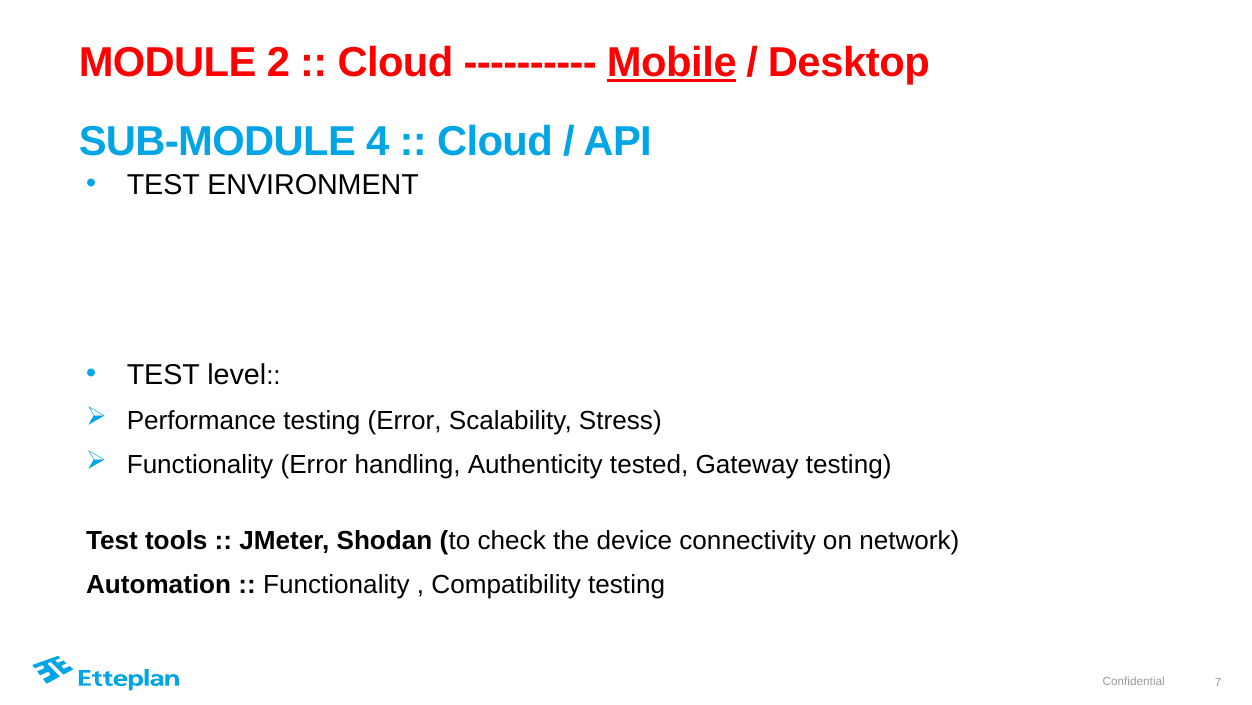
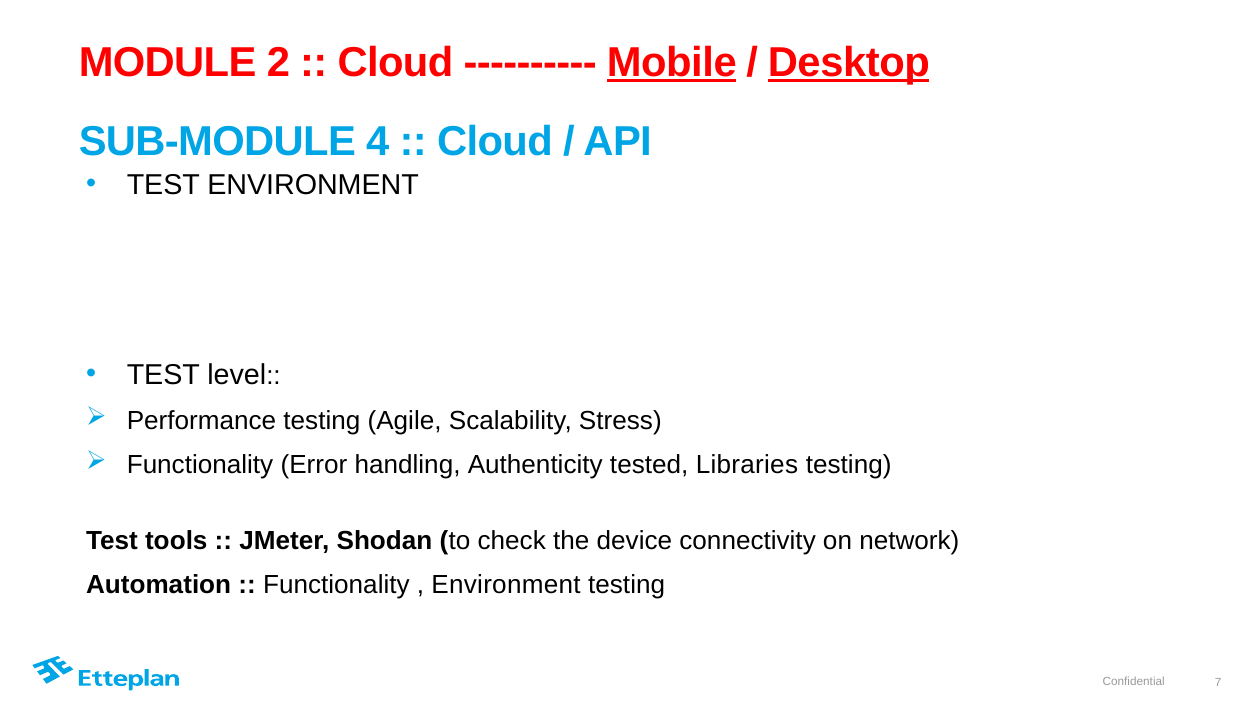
Desktop underline: none -> present (849, 62)
testing Error: Error -> Agile (405, 420)
Gateway: Gateway -> Libraries (747, 465)
Compatibility: Compatibility -> Environment (506, 585)
